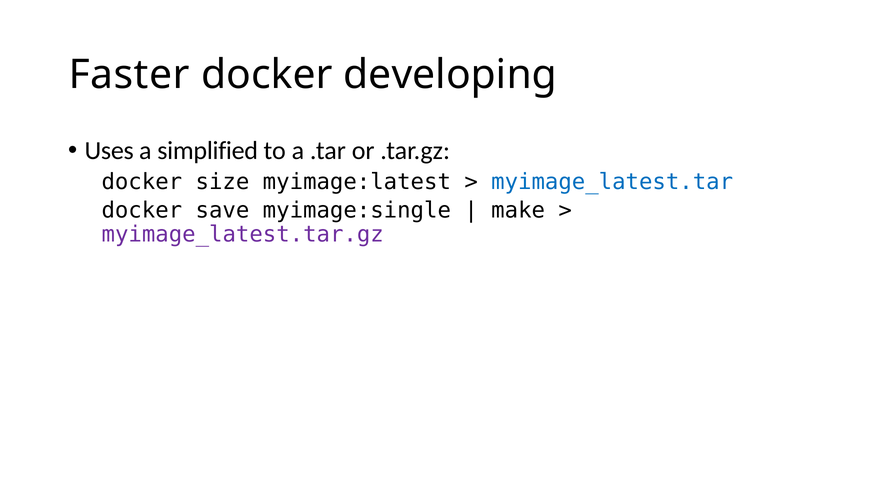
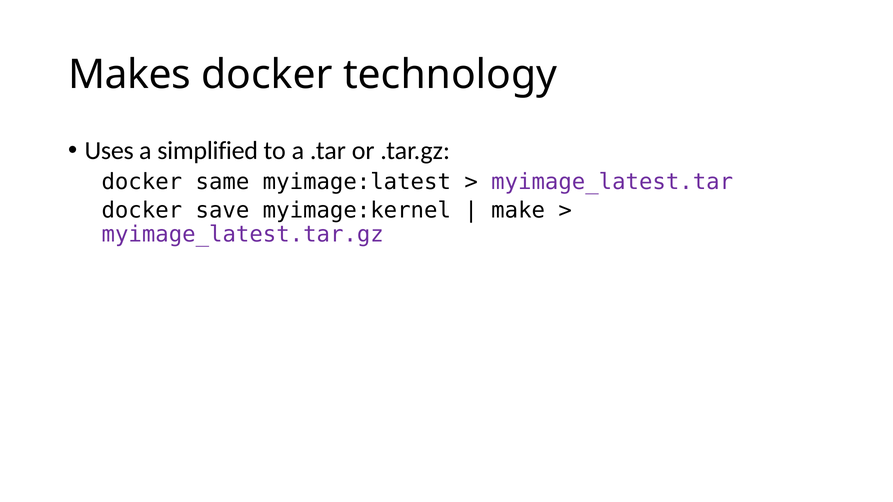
Faster: Faster -> Makes (130, 75)
developing: developing -> technology (450, 75)
size: size -> same (222, 182)
myimage_latest.tar colour: blue -> purple (612, 182)
myimage:single: myimage:single -> myimage:kernel (357, 211)
